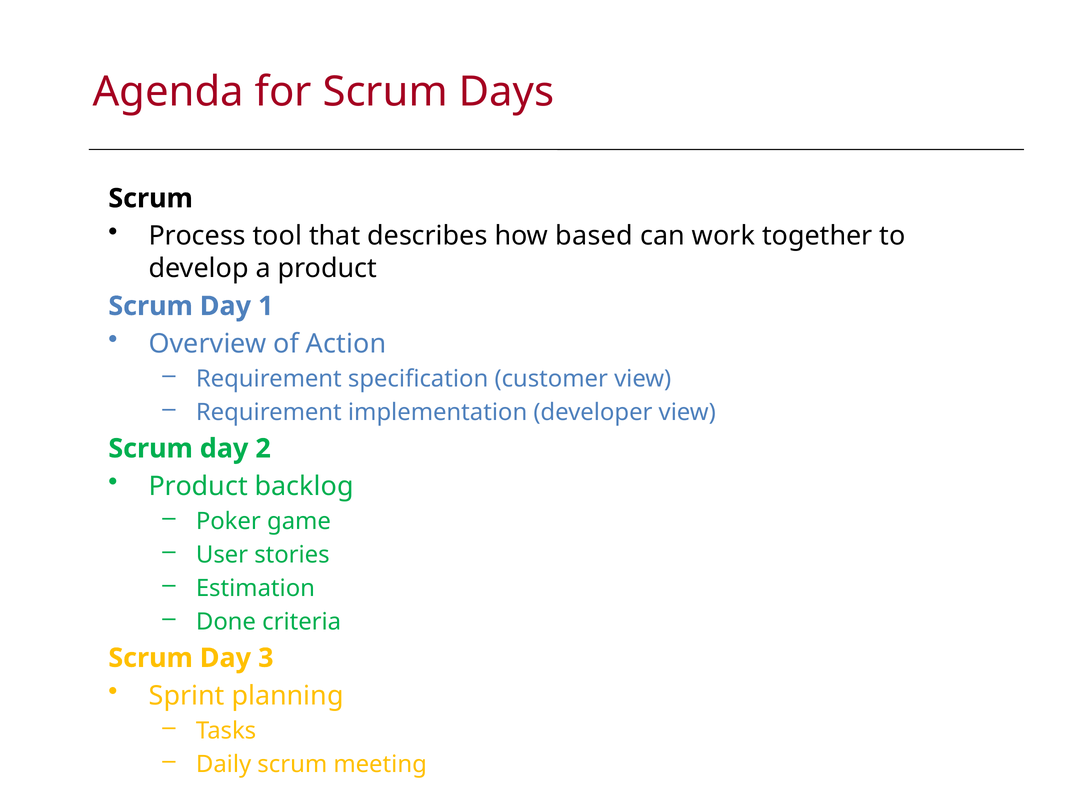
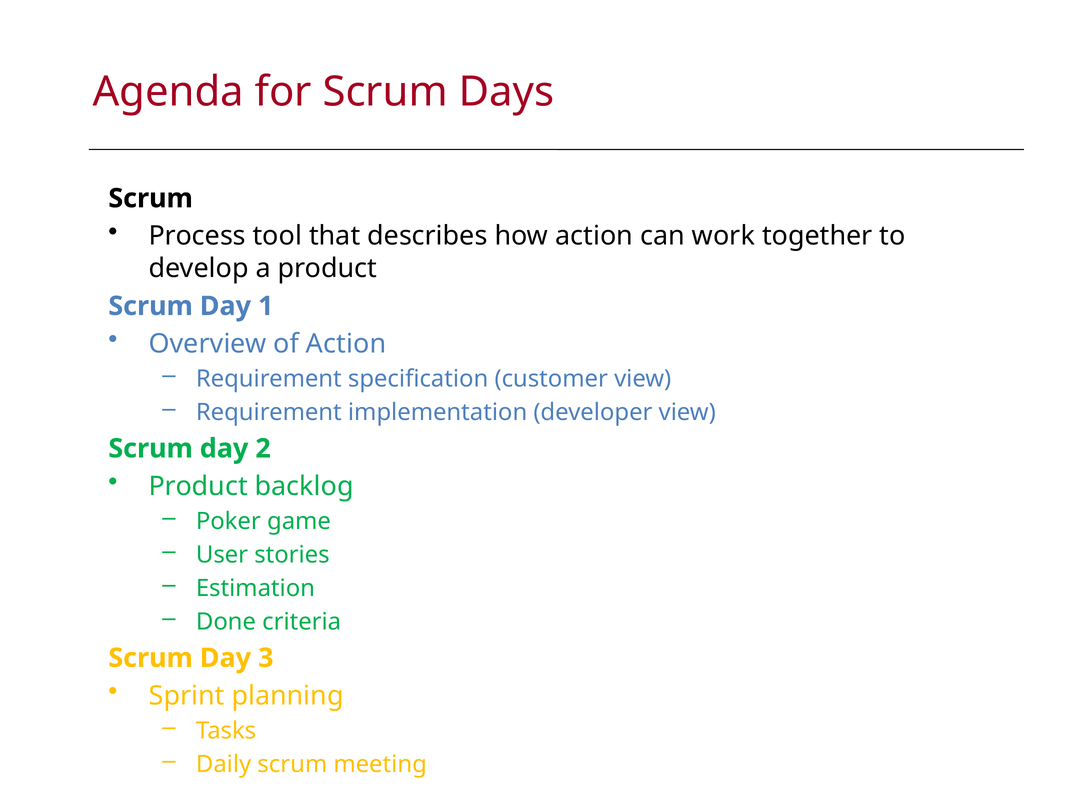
how based: based -> action (594, 236)
